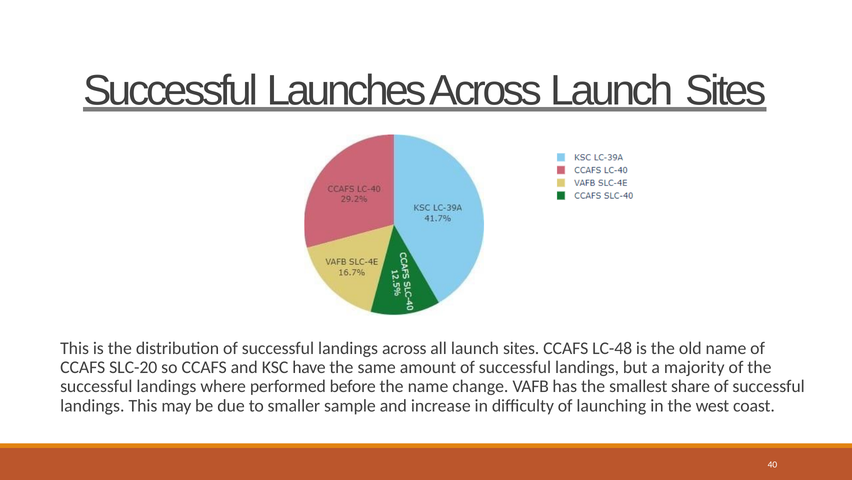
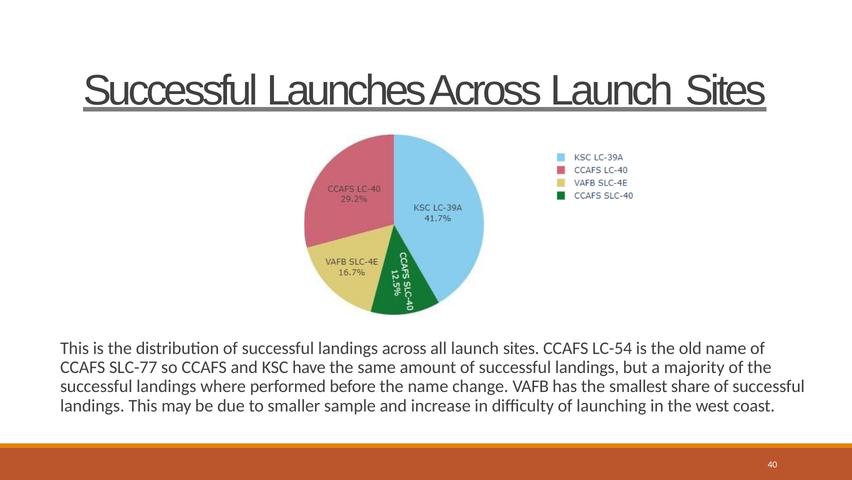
LC-48: LC-48 -> LC-54 (612, 348)
SLC-20: SLC-20 -> SLC-77 (133, 367)
